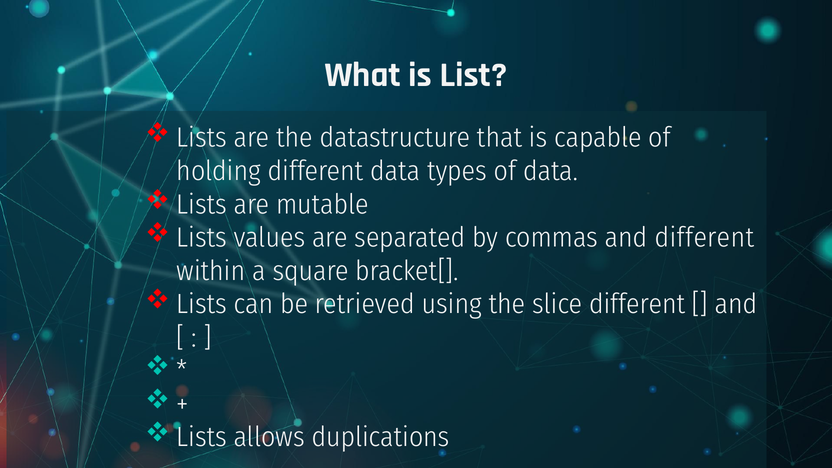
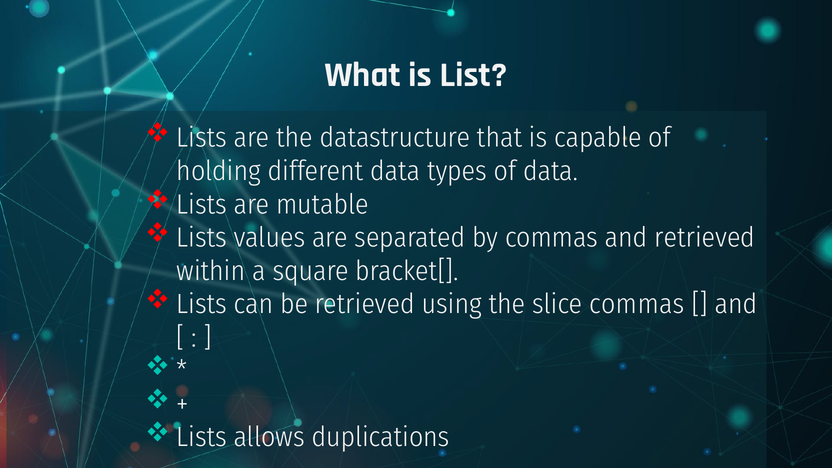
and different: different -> retrieved (705, 238)
slice different: different -> commas (637, 304)
